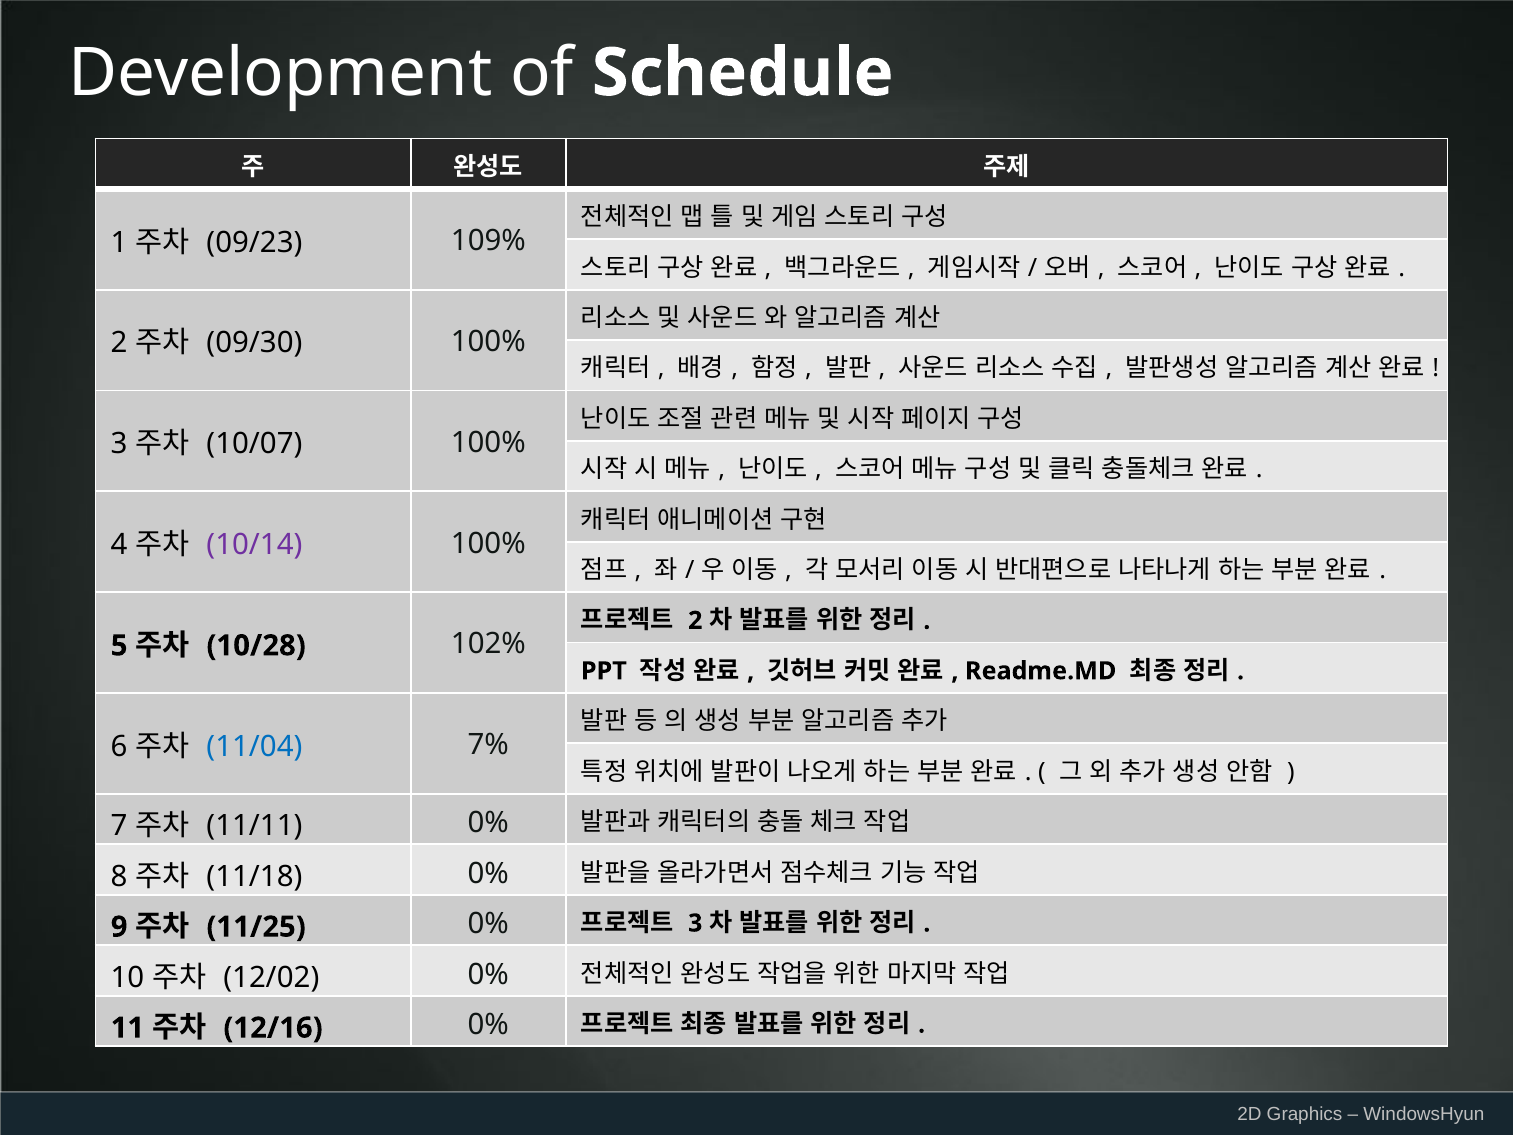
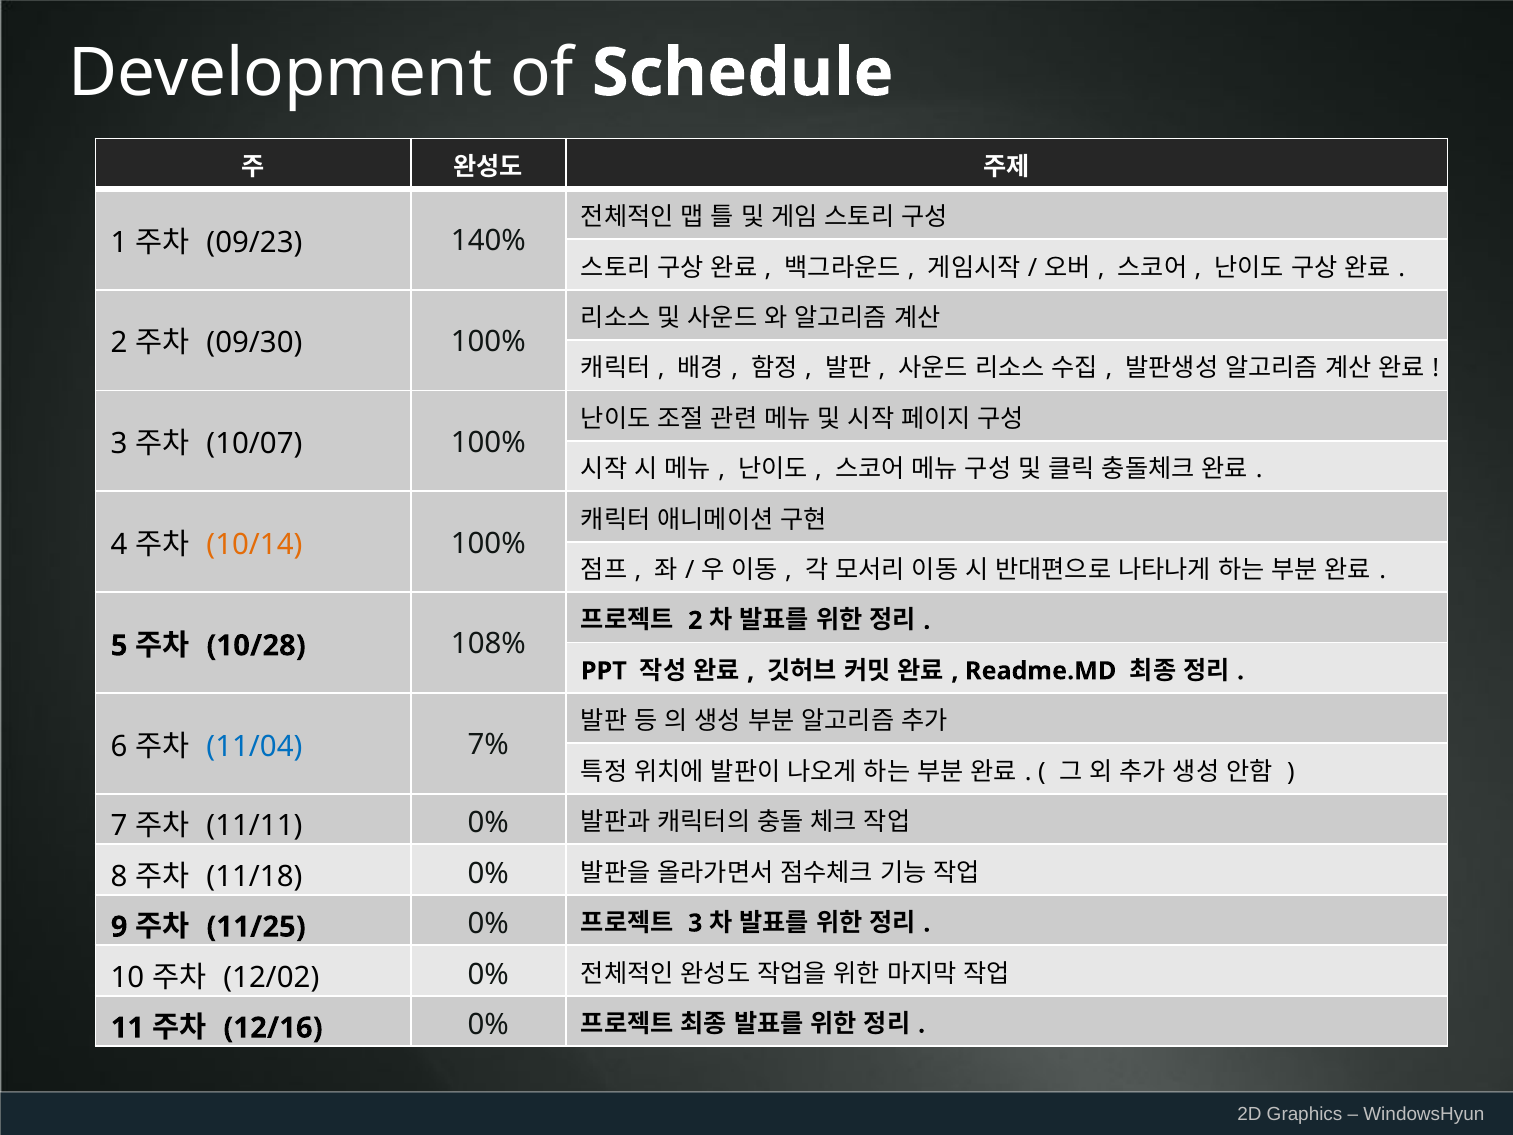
109%: 109% -> 140% (488, 241)
10/14 colour: purple -> orange (254, 545)
102%: 102% -> 108% (488, 644)
